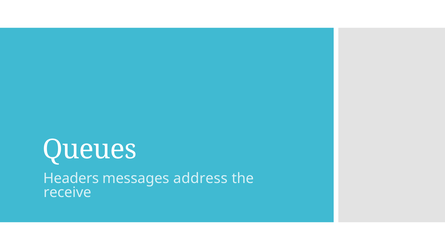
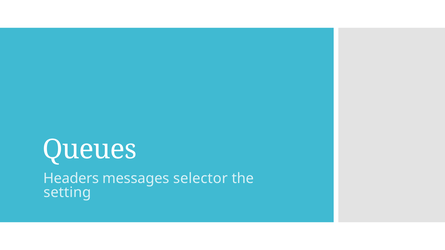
address: address -> selector (200, 179)
receive: receive -> setting (67, 193)
